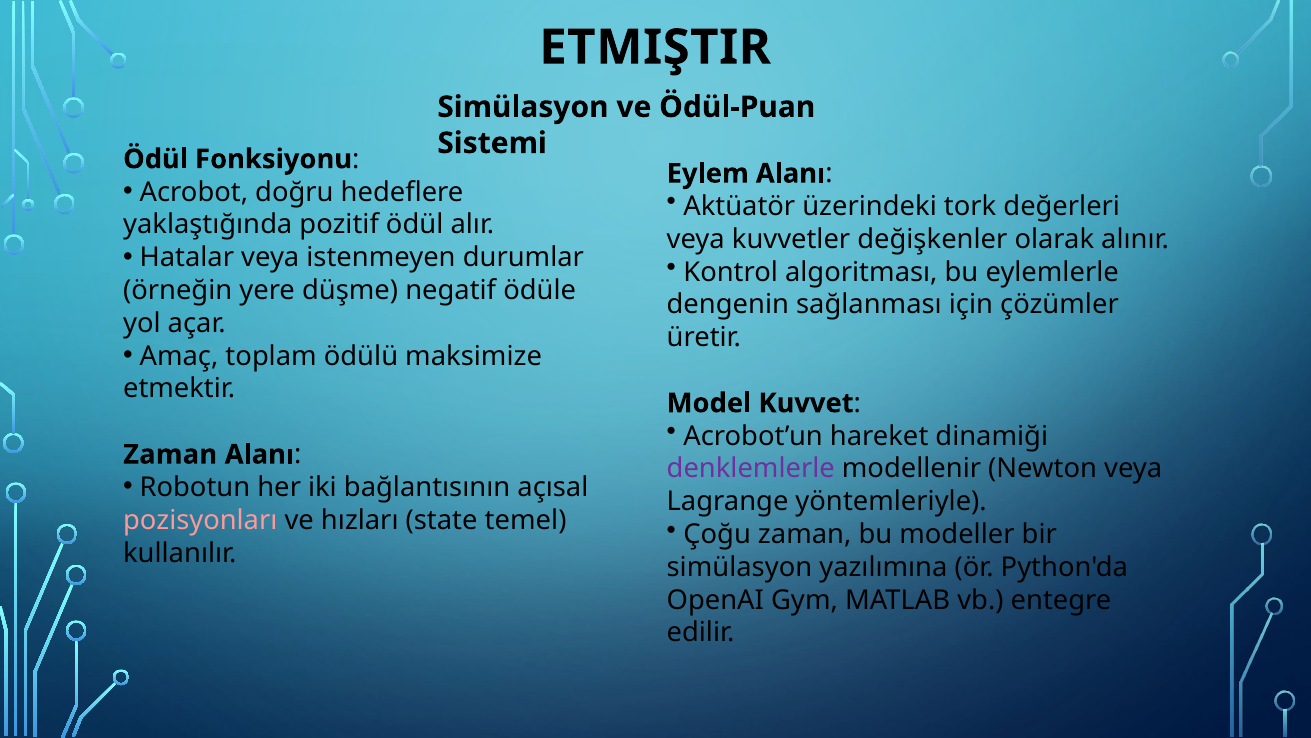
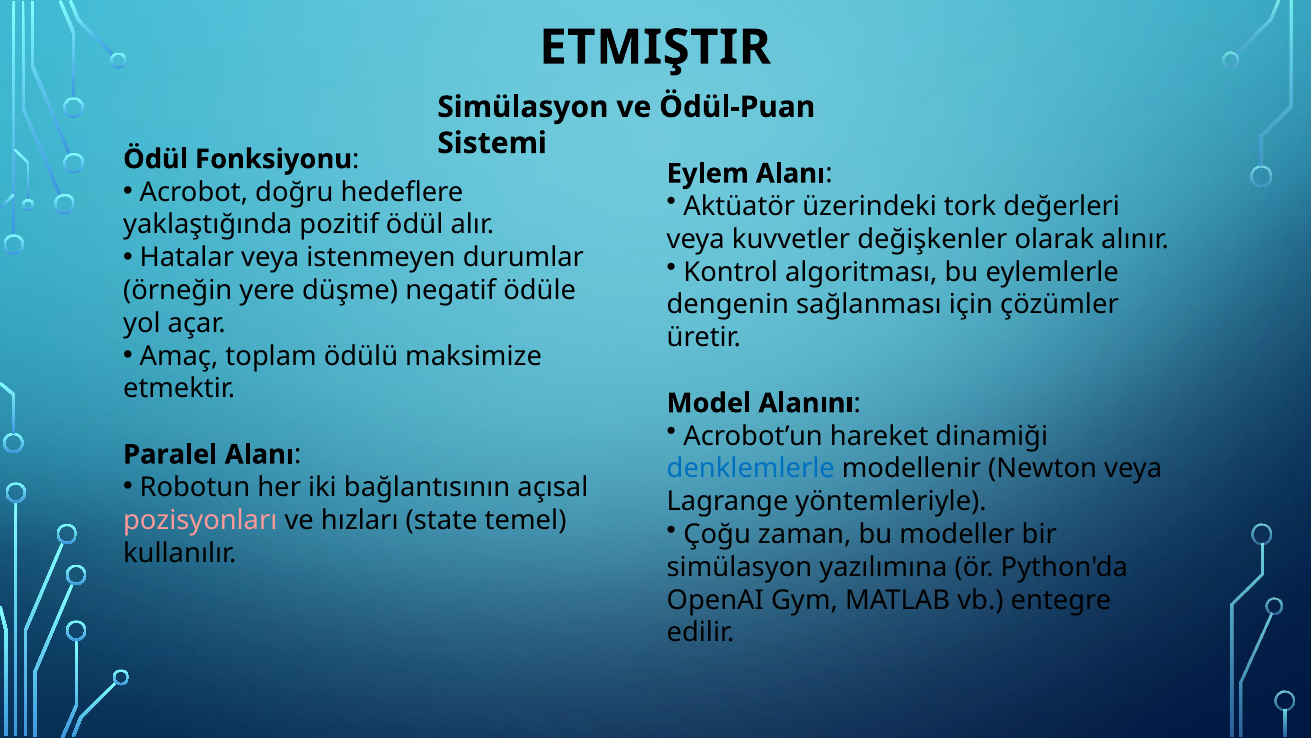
Kuvvet: Kuvvet -> Alanını (806, 403)
Zaman: Zaman -> Paralel (170, 454)
denklemlerle colour: purple -> blue (751, 469)
